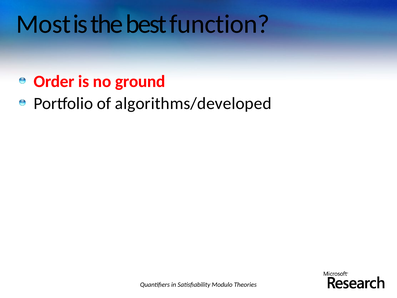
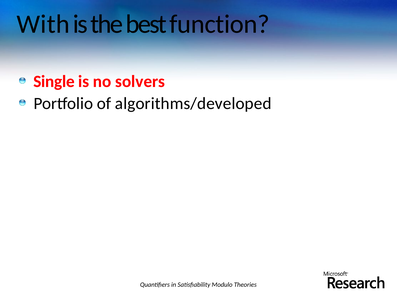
Most: Most -> With (43, 24)
Order: Order -> Single (54, 81)
ground: ground -> solvers (140, 81)
